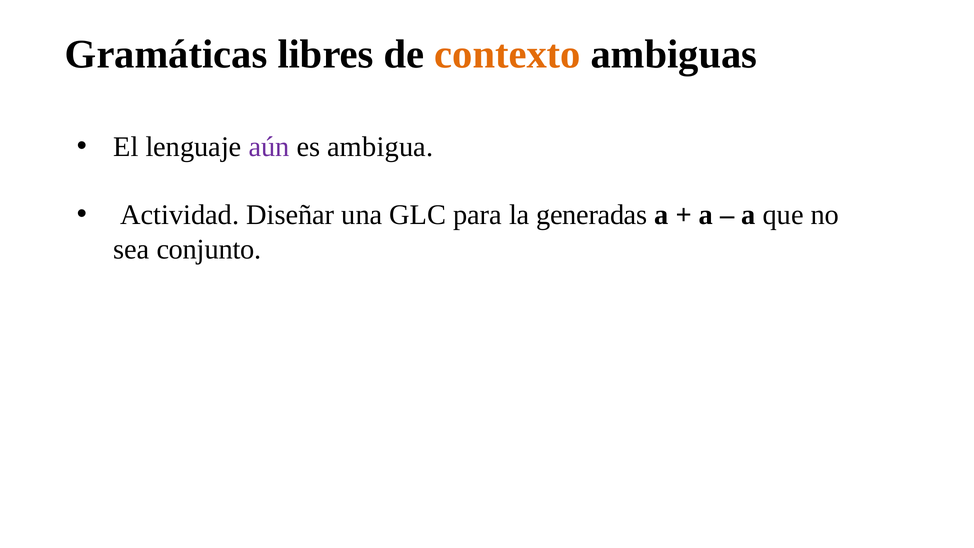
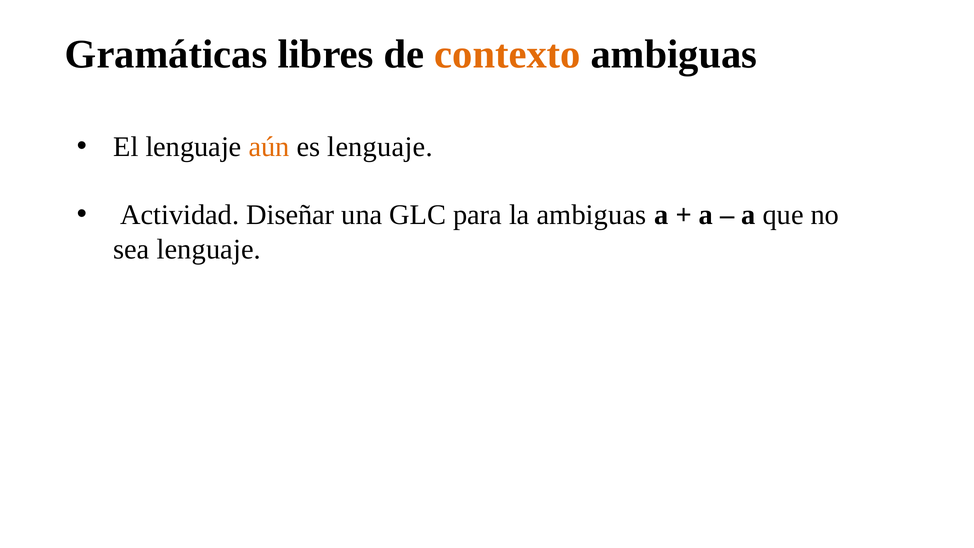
aún colour: purple -> orange (269, 147)
es ambigua: ambigua -> lenguaje (380, 147)
la generadas: generadas -> ambiguas (592, 215)
sea conjunto: conjunto -> lenguaje (209, 249)
